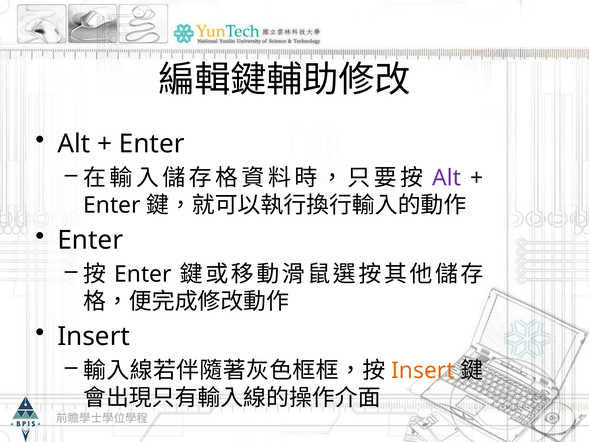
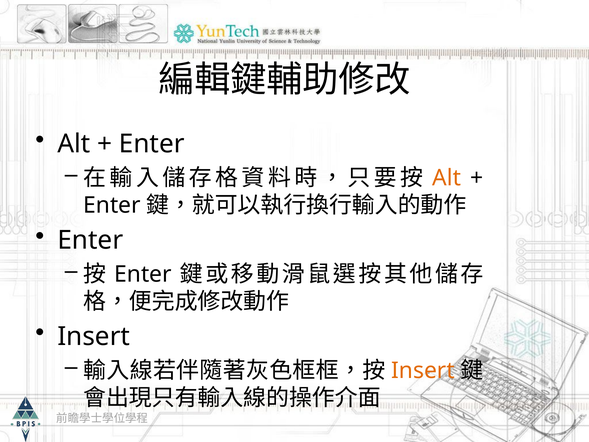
Alt colour: purple -> orange (447, 178)
